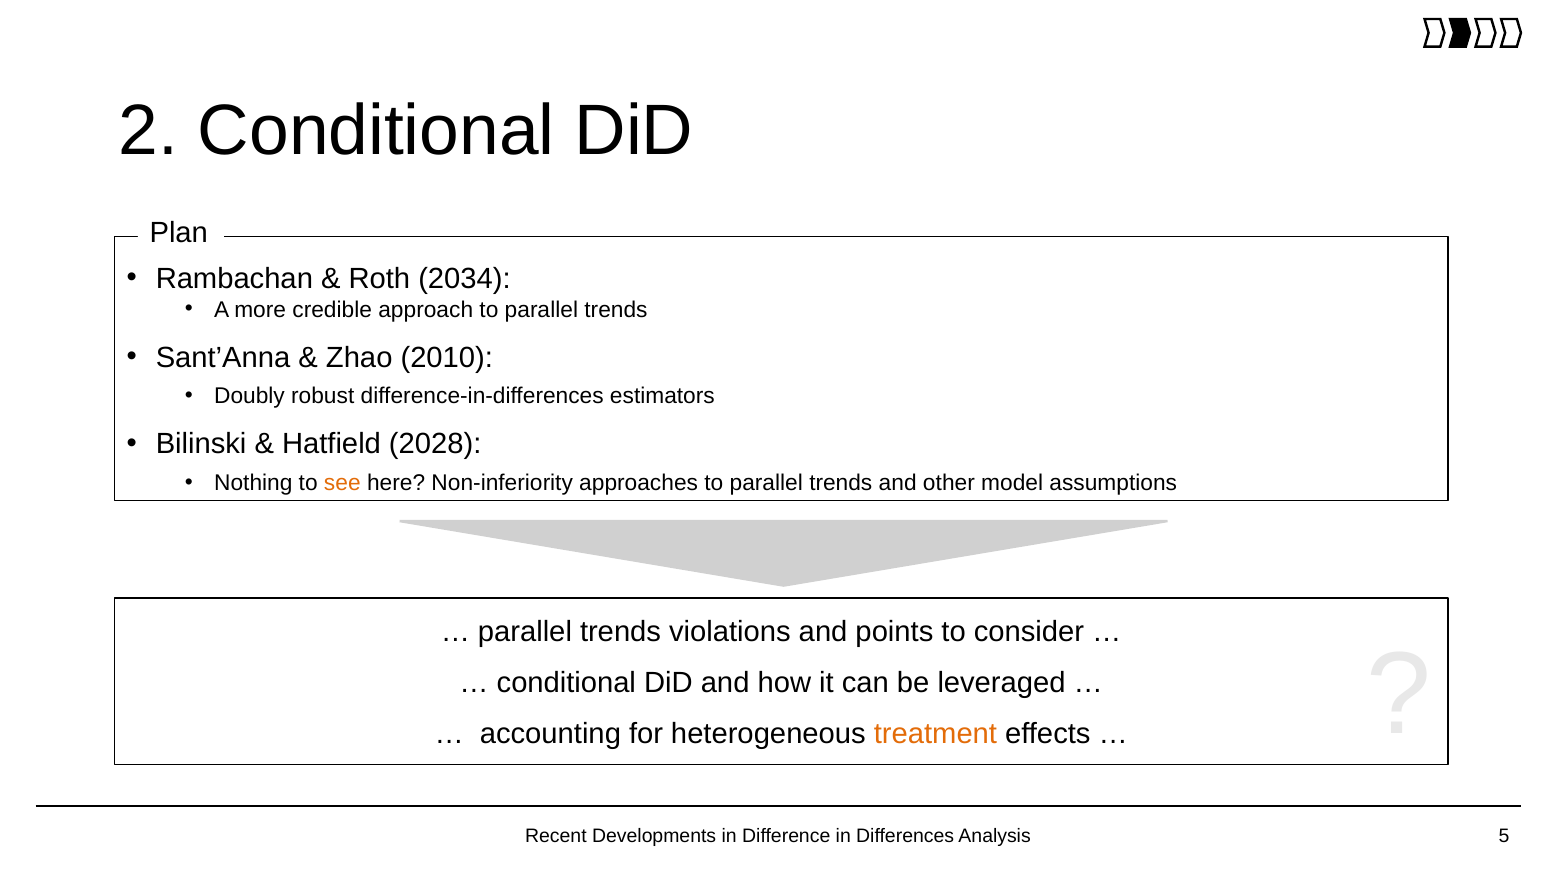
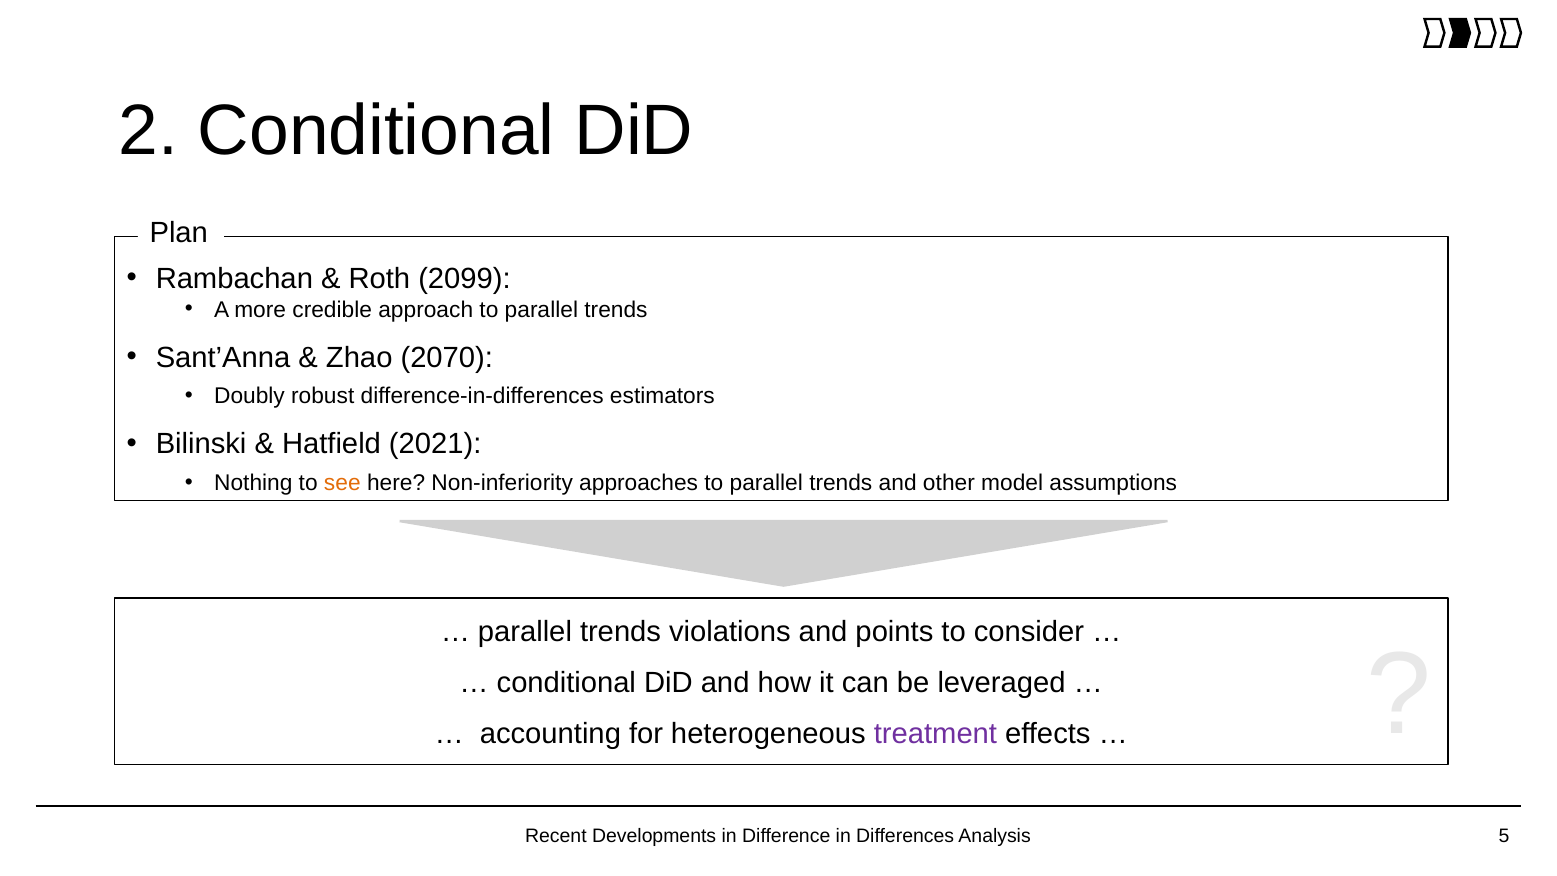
2034: 2034 -> 2099 (464, 279)
2010: 2010 -> 2070 (447, 357)
2028: 2028 -> 2021 (435, 444)
treatment colour: orange -> purple (935, 734)
